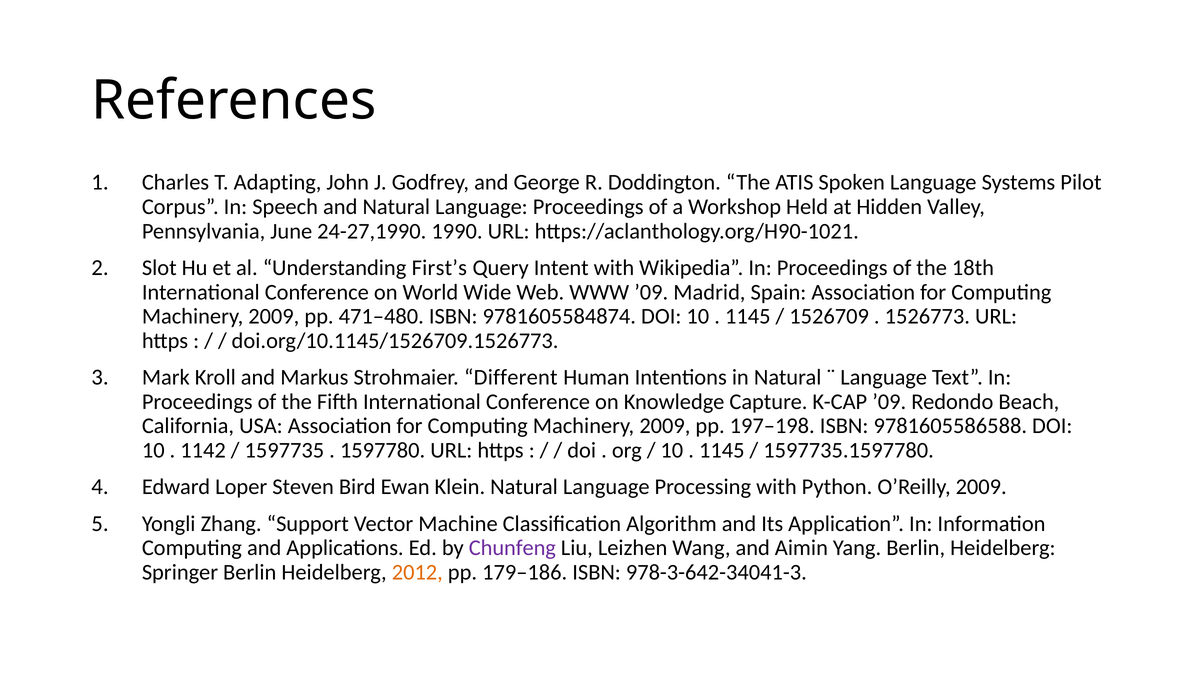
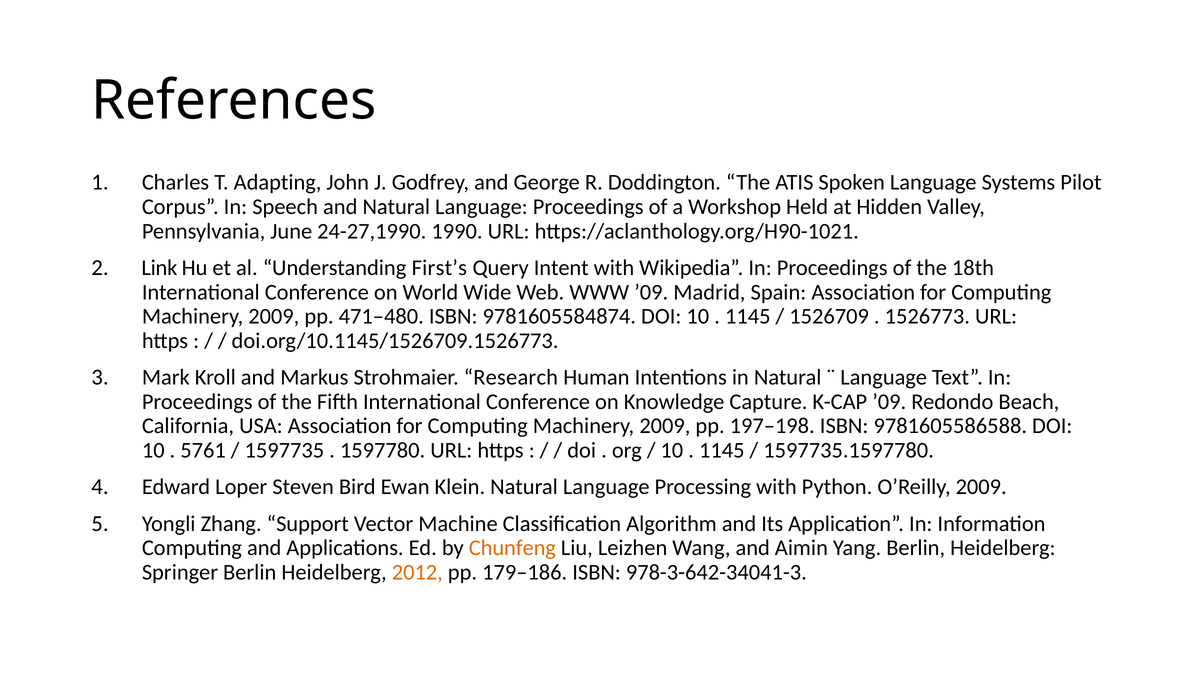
Slot: Slot -> Link (159, 268)
Different: Different -> Research (511, 377)
1142: 1142 -> 5761 (203, 450)
Chunfeng colour: purple -> orange (512, 548)
